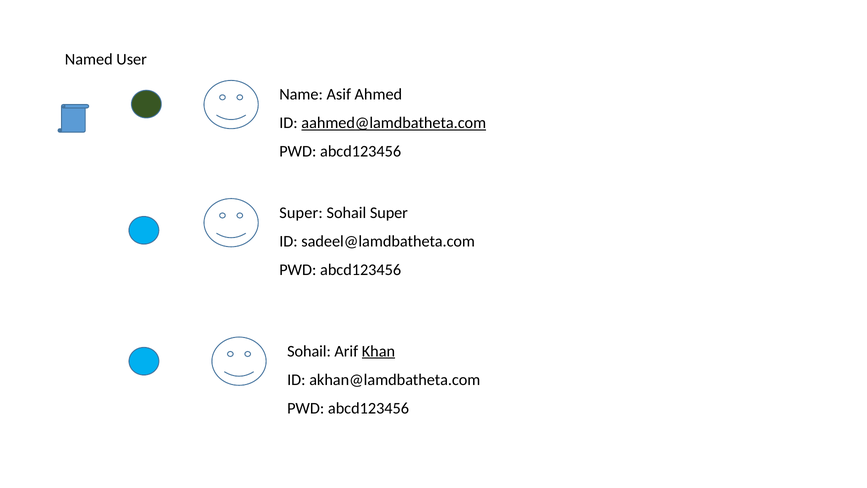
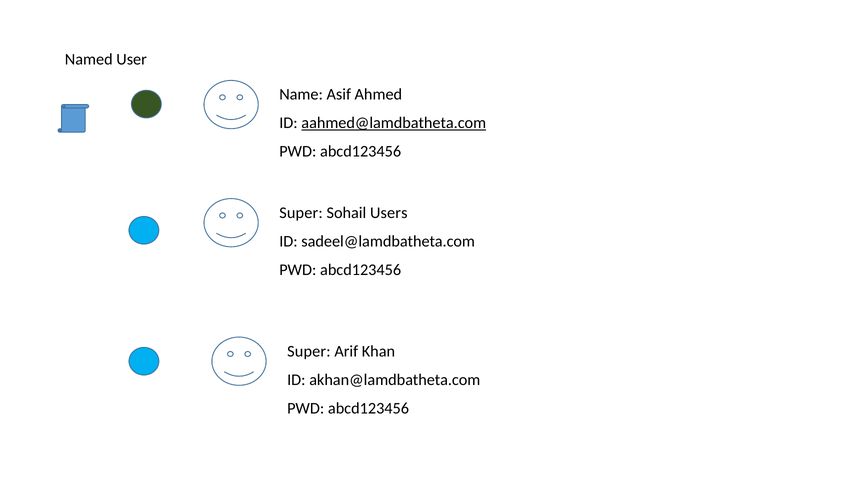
Sohail Super: Super -> Users (389, 213)
Sohail: Sohail -> Super (309, 351)
Khan underline: present -> none (378, 351)
